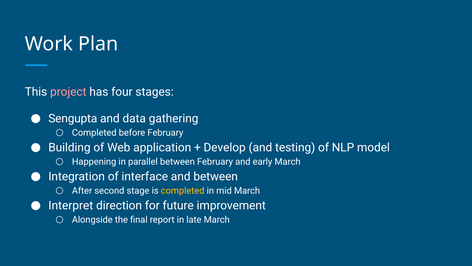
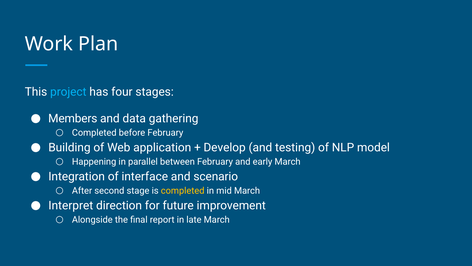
project colour: pink -> light blue (68, 92)
Sengupta: Sengupta -> Members (73, 118)
and between: between -> scenario (216, 176)
